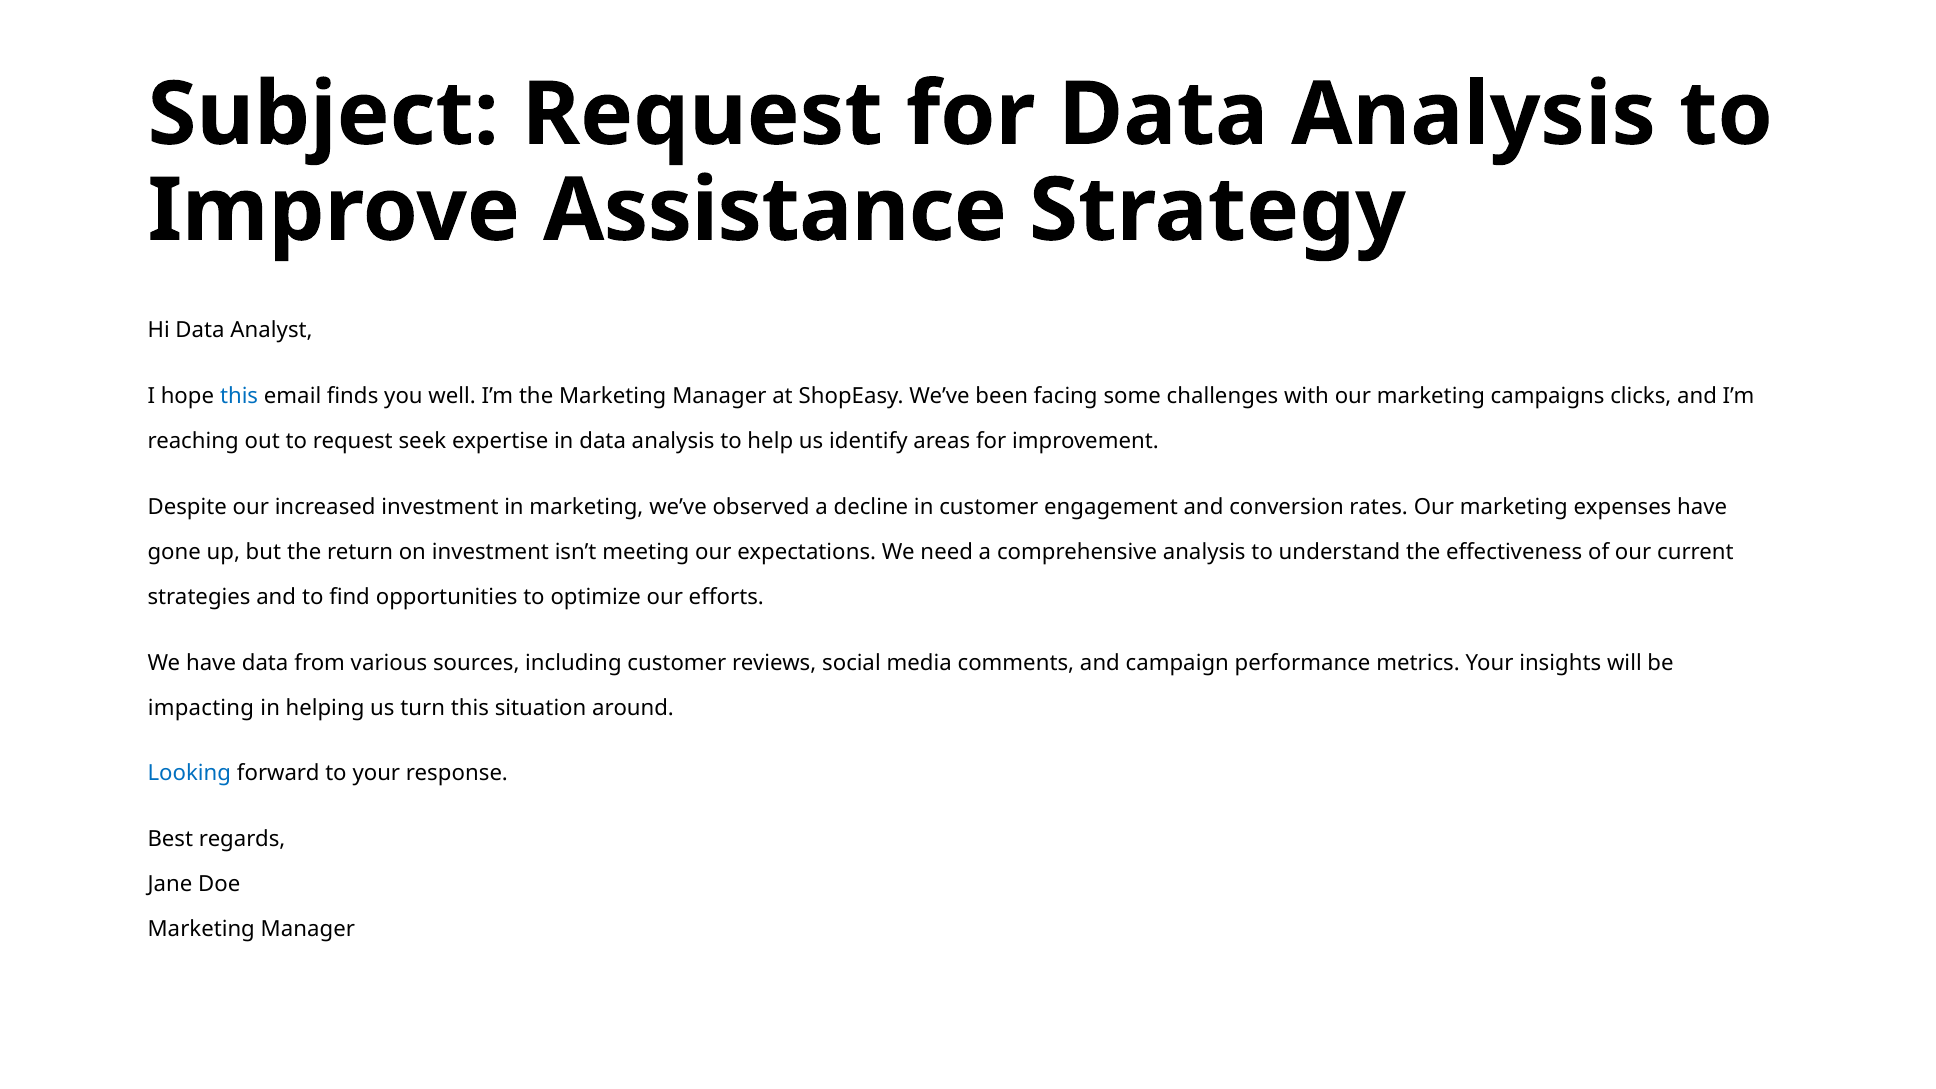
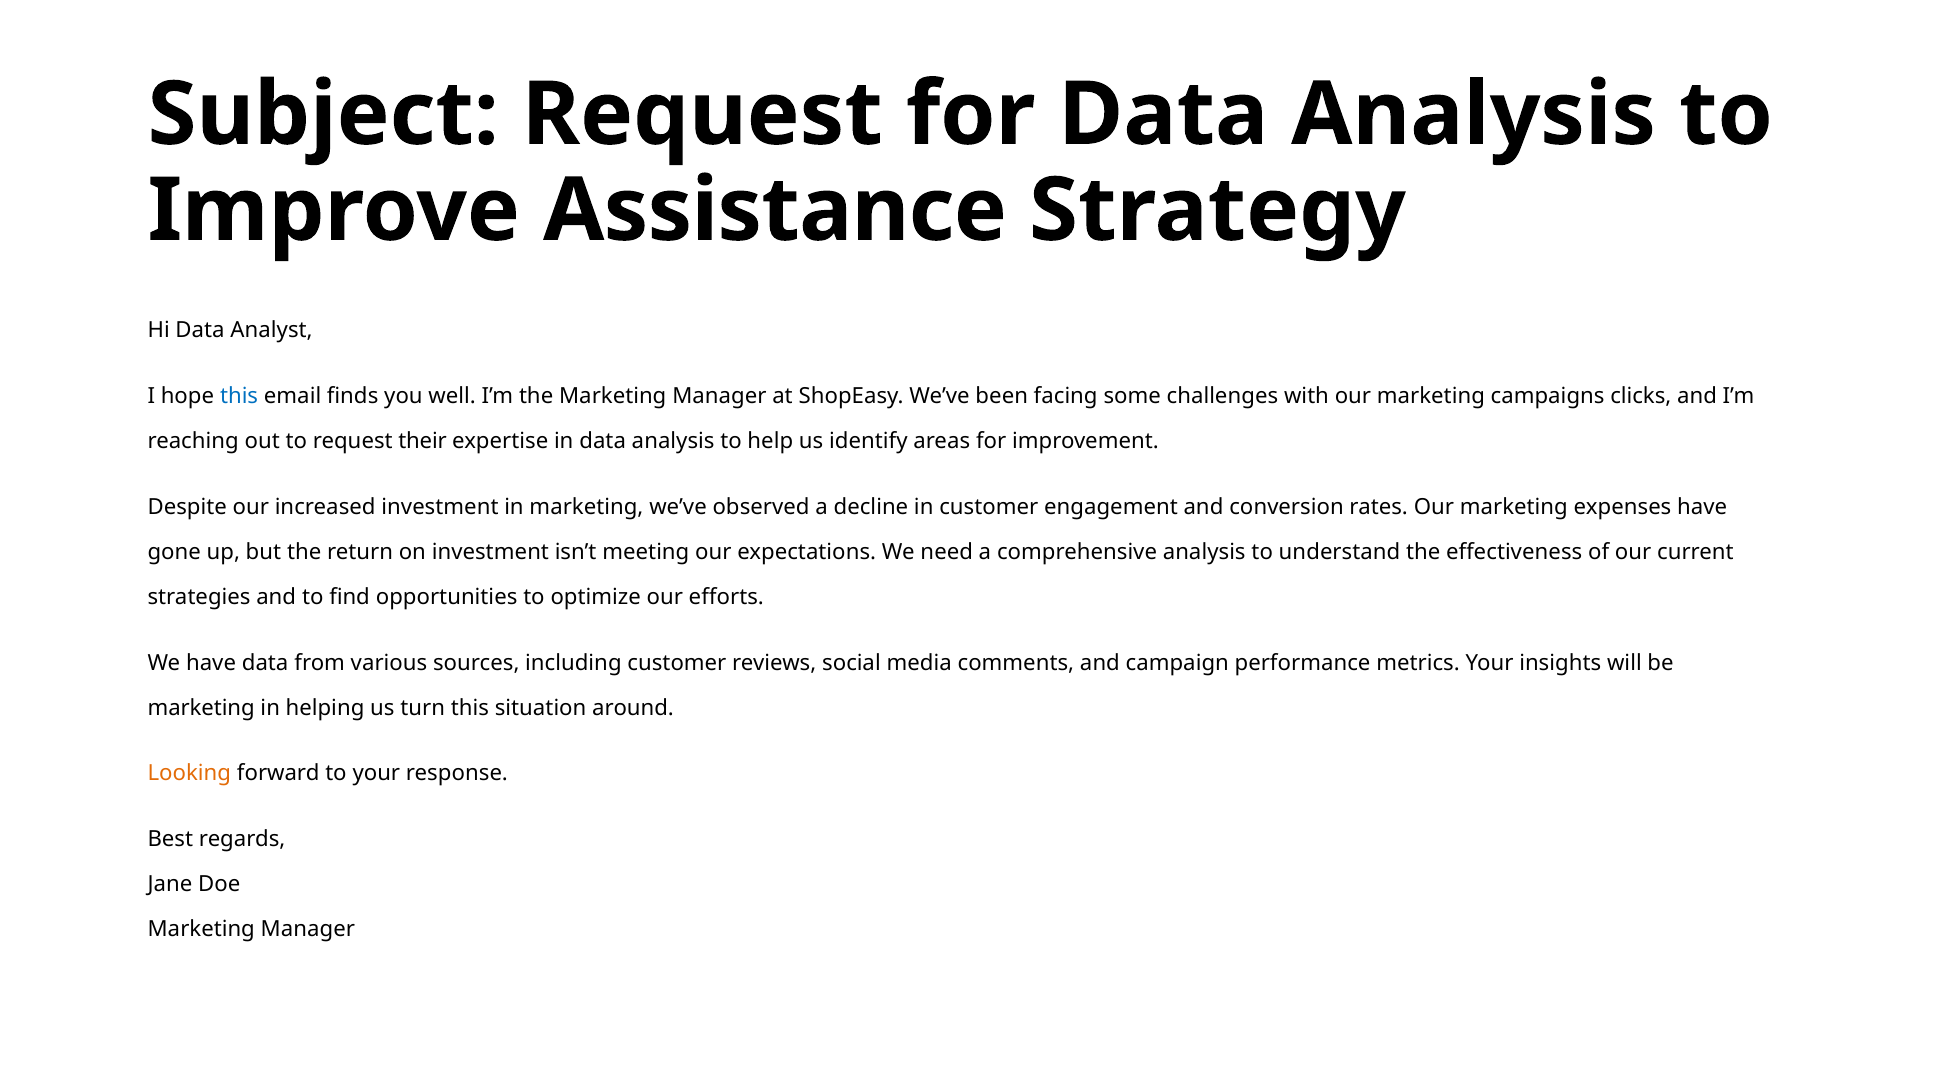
seek: seek -> their (423, 441)
impacting: impacting -> marketing (201, 708)
Looking colour: blue -> orange (189, 774)
